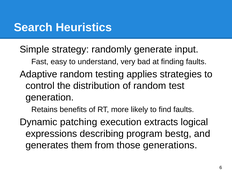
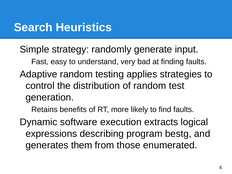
patching: patching -> software (79, 122)
generations: generations -> enumerated (170, 145)
